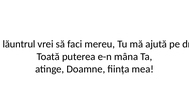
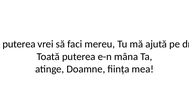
lăuntrul: lăuntrul -> puterea (19, 44)
